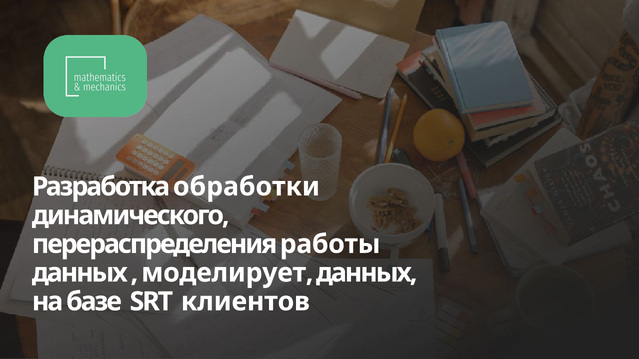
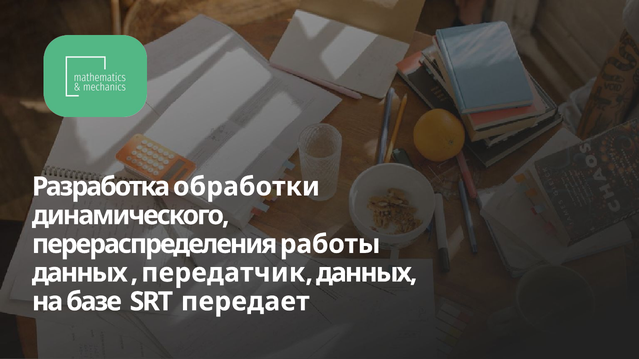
моделирует: моделирует -> передатчик (227, 273)
клиентов: клиентов -> передает (245, 302)
